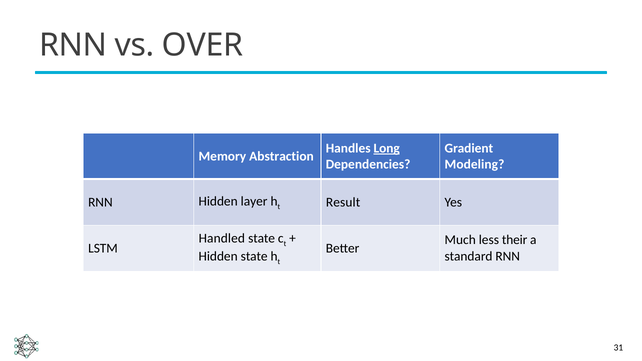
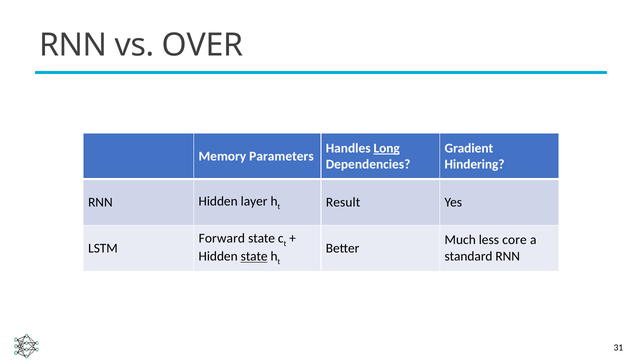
Abstraction: Abstraction -> Parameters (281, 156)
Modeling: Modeling -> Hindering (475, 165)
Handled: Handled -> Forward (222, 238)
their: their -> core (514, 240)
state underline: none -> present (254, 257)
